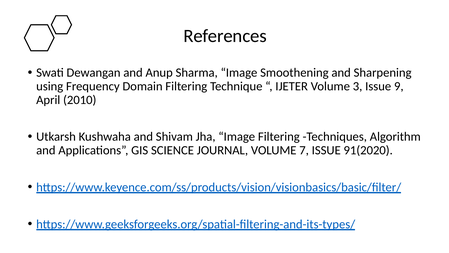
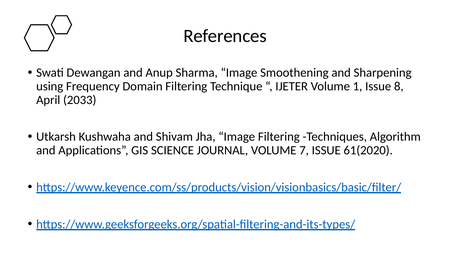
3: 3 -> 1 (358, 86)
9: 9 -> 8 (399, 86)
2010: 2010 -> 2033 (80, 100)
91(2020: 91(2020 -> 61(2020 (368, 150)
